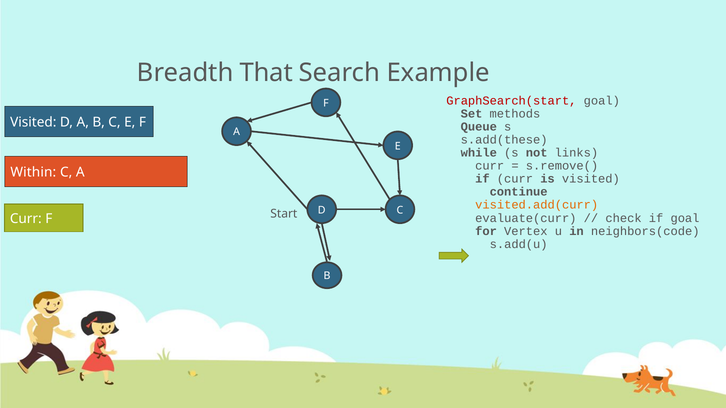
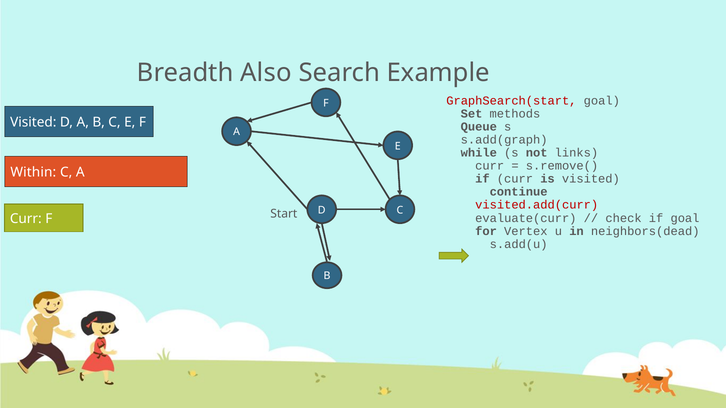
That: That -> Also (266, 73)
s.add(these: s.add(these -> s.add(graph (504, 140)
visited.add(curr colour: orange -> red (537, 205)
neighbors(code: neighbors(code -> neighbors(dead (645, 231)
